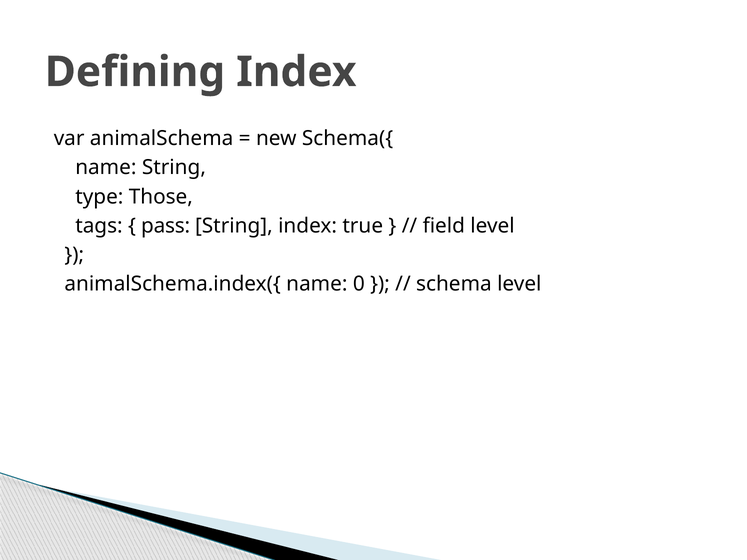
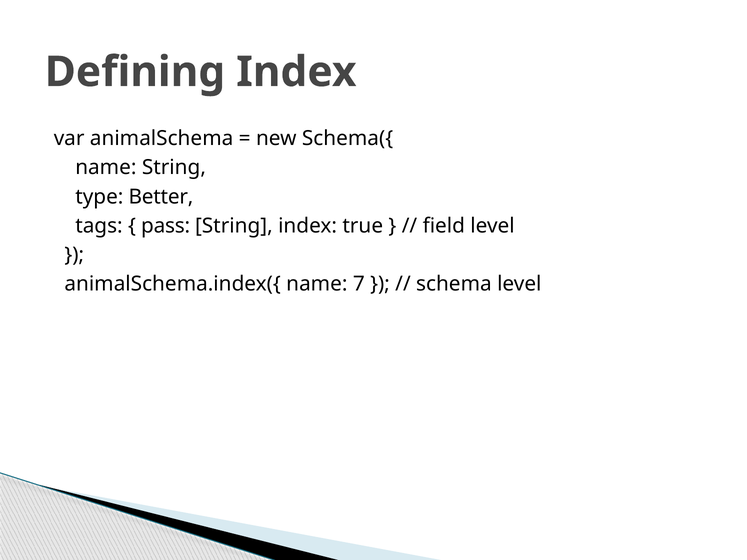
Those: Those -> Better (161, 197)
0: 0 -> 7 (359, 284)
